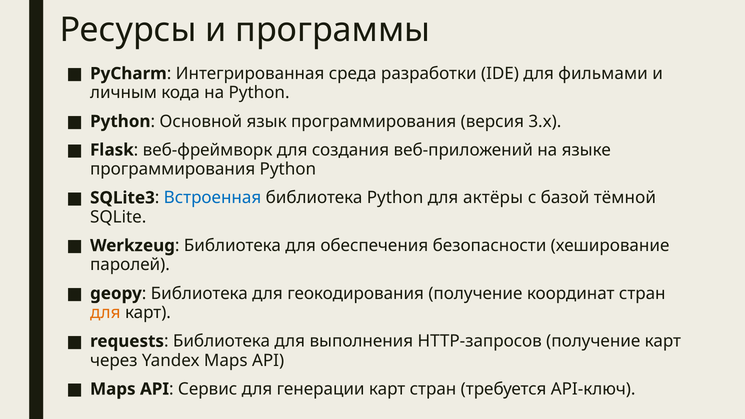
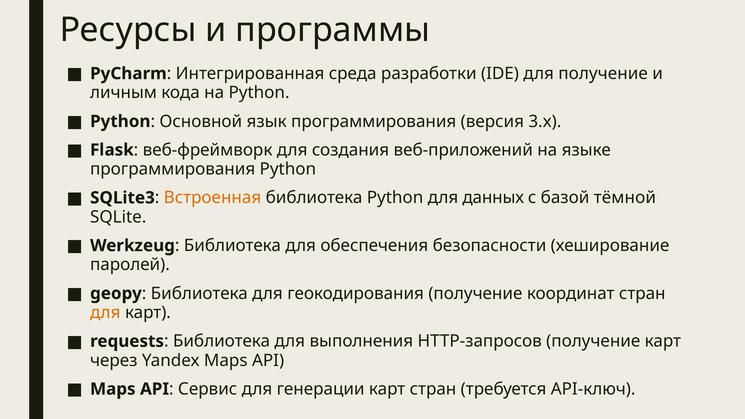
для фильмами: фильмами -> получение (603, 74)
Встроенная colour: blue -> orange (212, 198)
актёры: актёры -> данных (493, 198)
